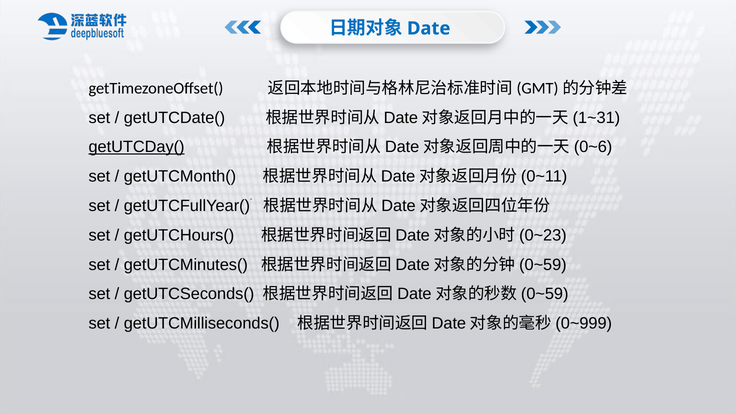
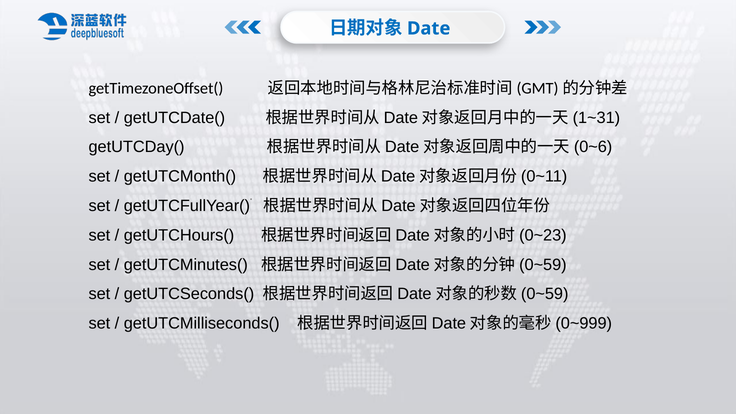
getUTCDay( underline: present -> none (137, 147)
